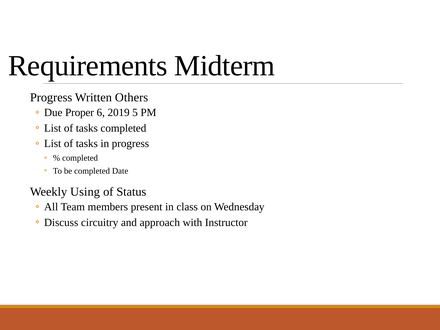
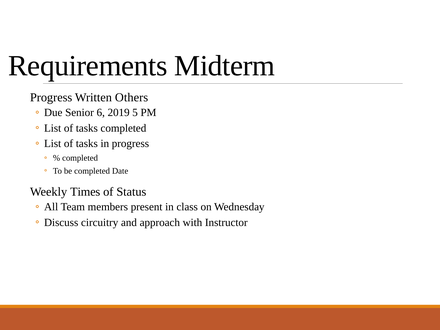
Proper: Proper -> Senior (80, 113)
Using: Using -> Times (85, 192)
